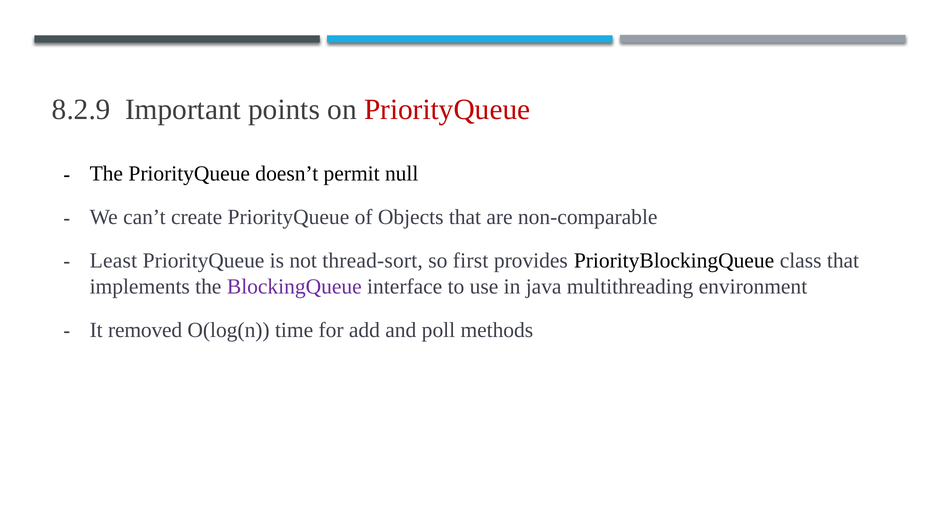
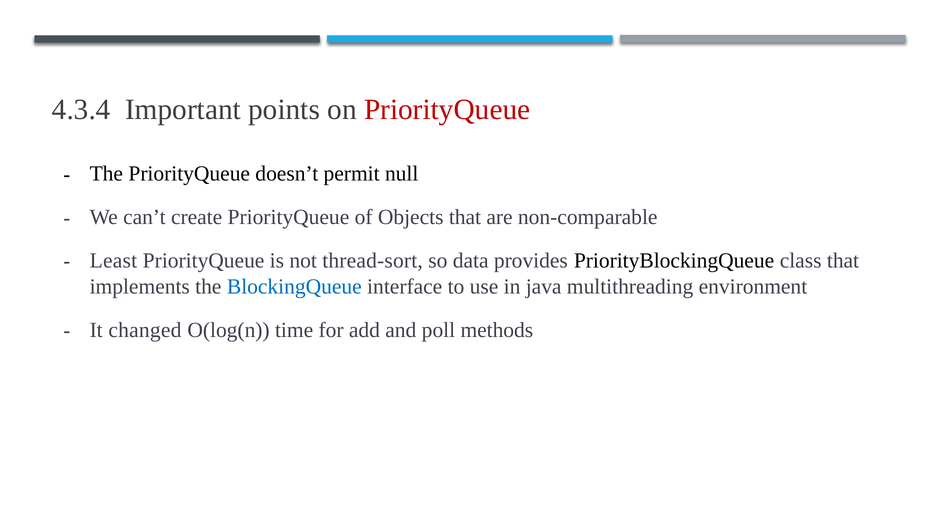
8.2.9: 8.2.9 -> 4.3.4 (81, 109)
first: first -> data (471, 261)
BlockingQueue colour: purple -> blue (294, 286)
removed: removed -> changed (145, 330)
